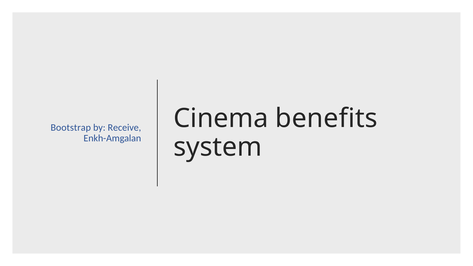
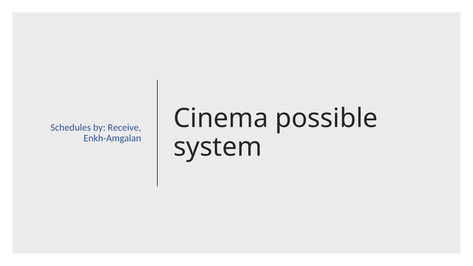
benefits: benefits -> possible (327, 118)
Bootstrap: Bootstrap -> Schedules (71, 128)
